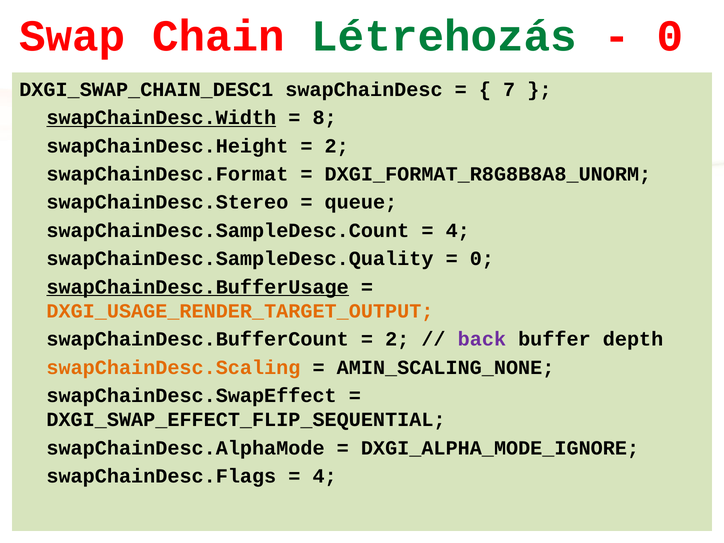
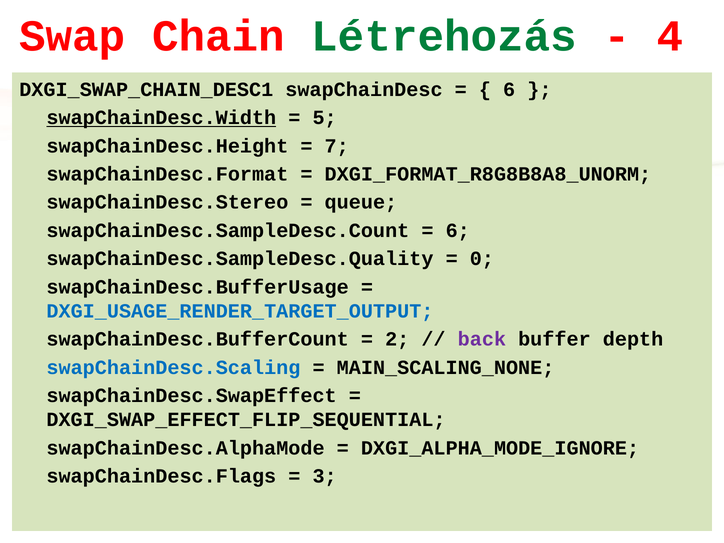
0: 0 -> 4 (670, 36)
7: 7 -> 6 (509, 90)
8: 8 -> 5 (325, 118)
2: 2 -> 7 (337, 146)
4: 4 -> 6 (458, 230)
swapChainDesc.BufferUsage underline: present -> none (198, 287)
DXGI_USAGE_RENDER_TARGET_OUTPUT colour: orange -> blue (240, 311)
swapChainDesc.Scaling colour: orange -> blue (173, 367)
AMIN_SCALING_NONE: AMIN_SCALING_NONE -> MAIN_SCALING_NONE (446, 367)
4: 4 -> 3 (325, 476)
